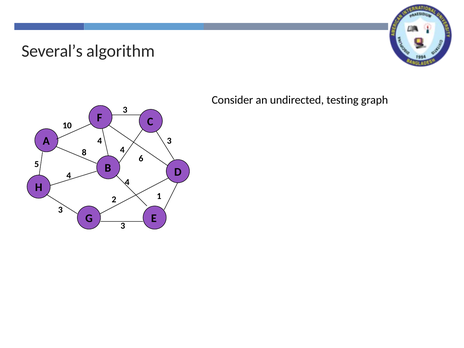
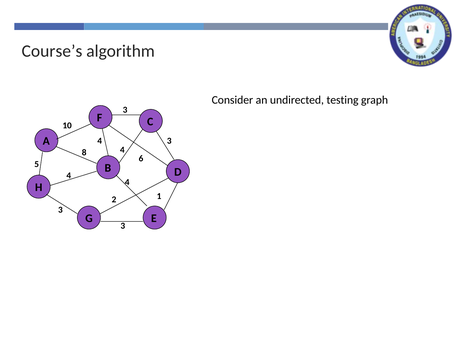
Several’s: Several’s -> Course’s (52, 51)
